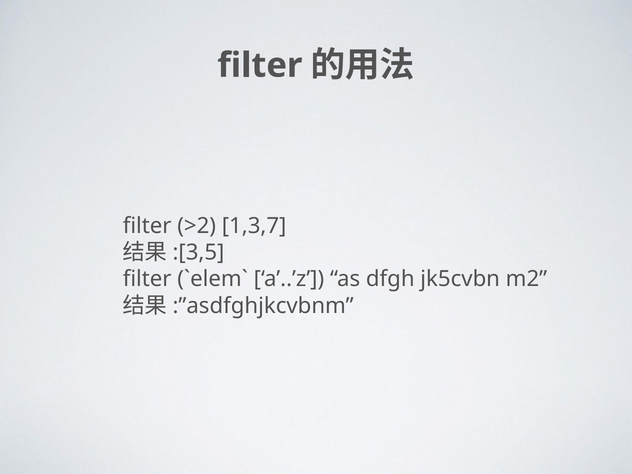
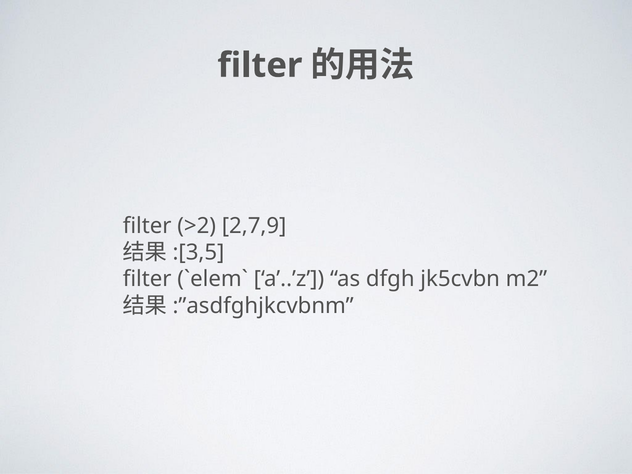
1,3,7: 1,3,7 -> 2,7,9 (254, 226)
